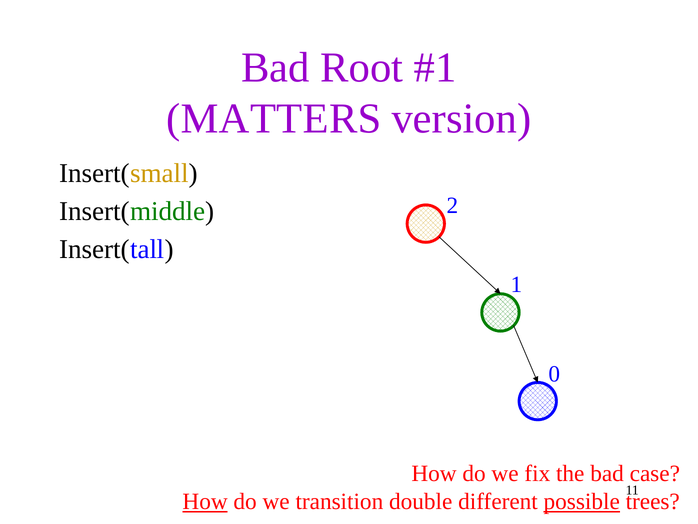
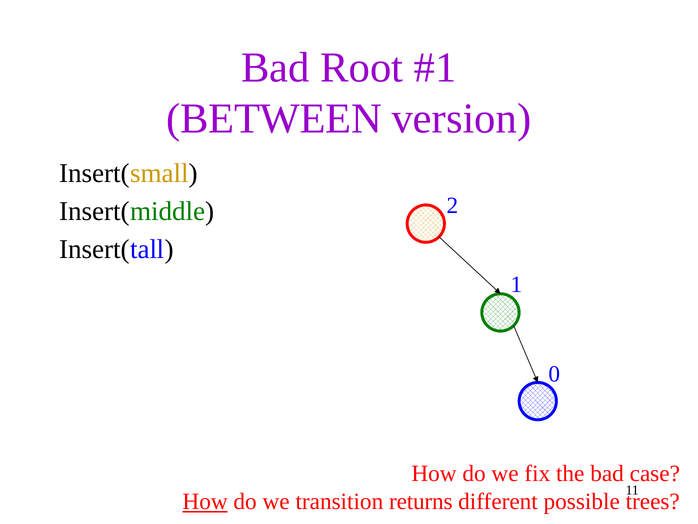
MATTERS: MATTERS -> BETWEEN (274, 119)
double: double -> returns (421, 501)
possible underline: present -> none (582, 501)
